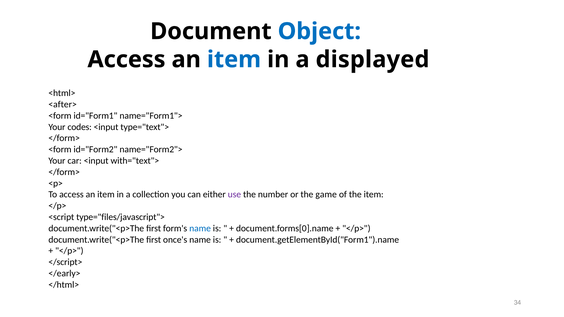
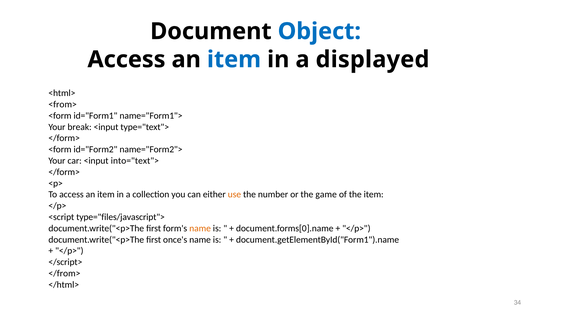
<after>: <after> -> <from> (63, 104)
codes: codes -> break (80, 127)
with="text">: with="text"> -> into="text"> (135, 161)
use colour: purple -> orange (234, 195)
name colour: blue -> orange (200, 228)
</early>: </early> -> </from> (64, 274)
